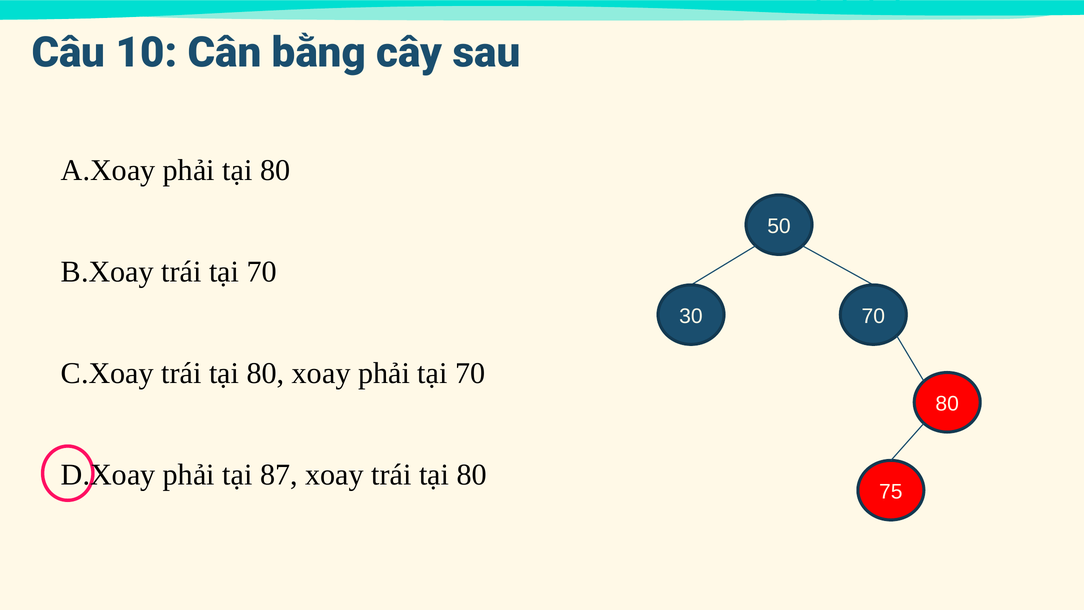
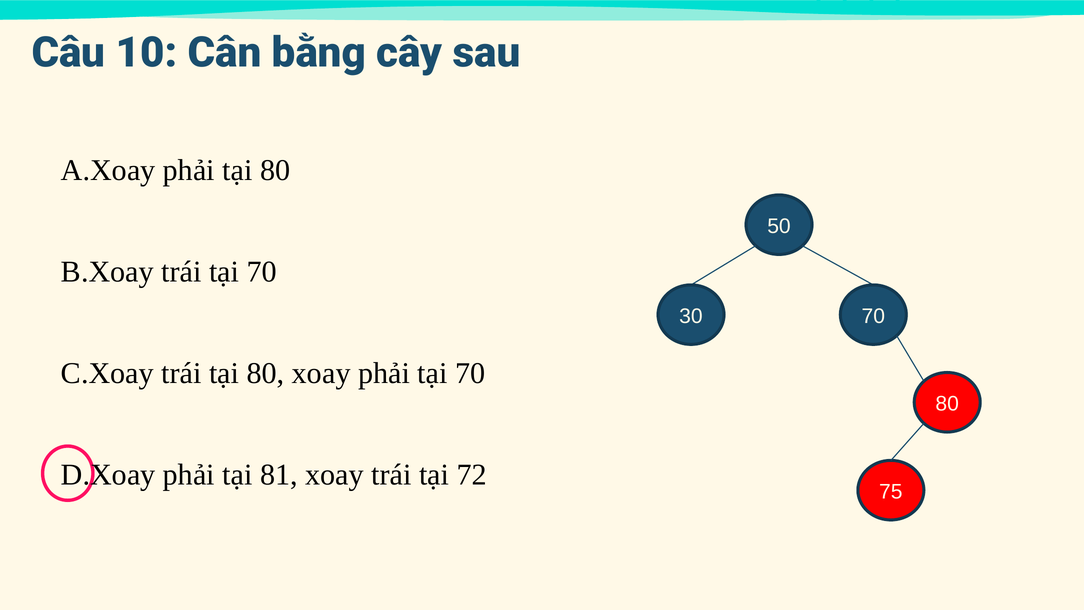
87: 87 -> 81 (279, 474)
xoay trái tại 80: 80 -> 72 (472, 474)
